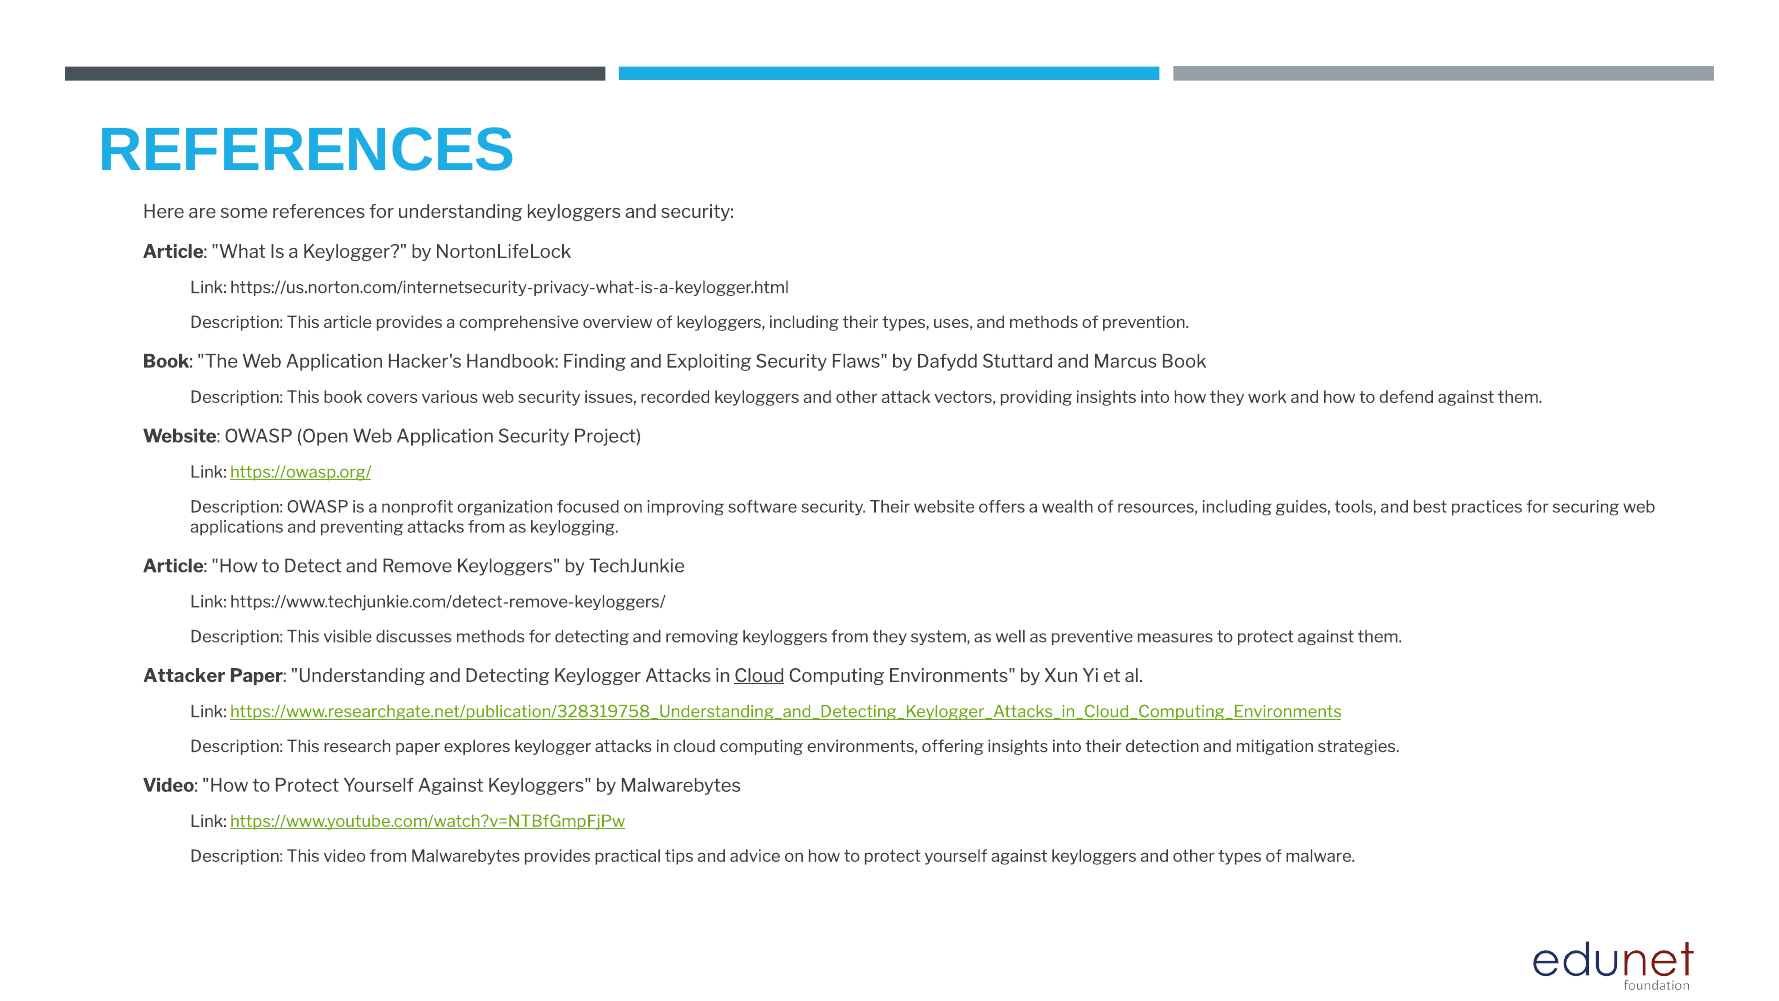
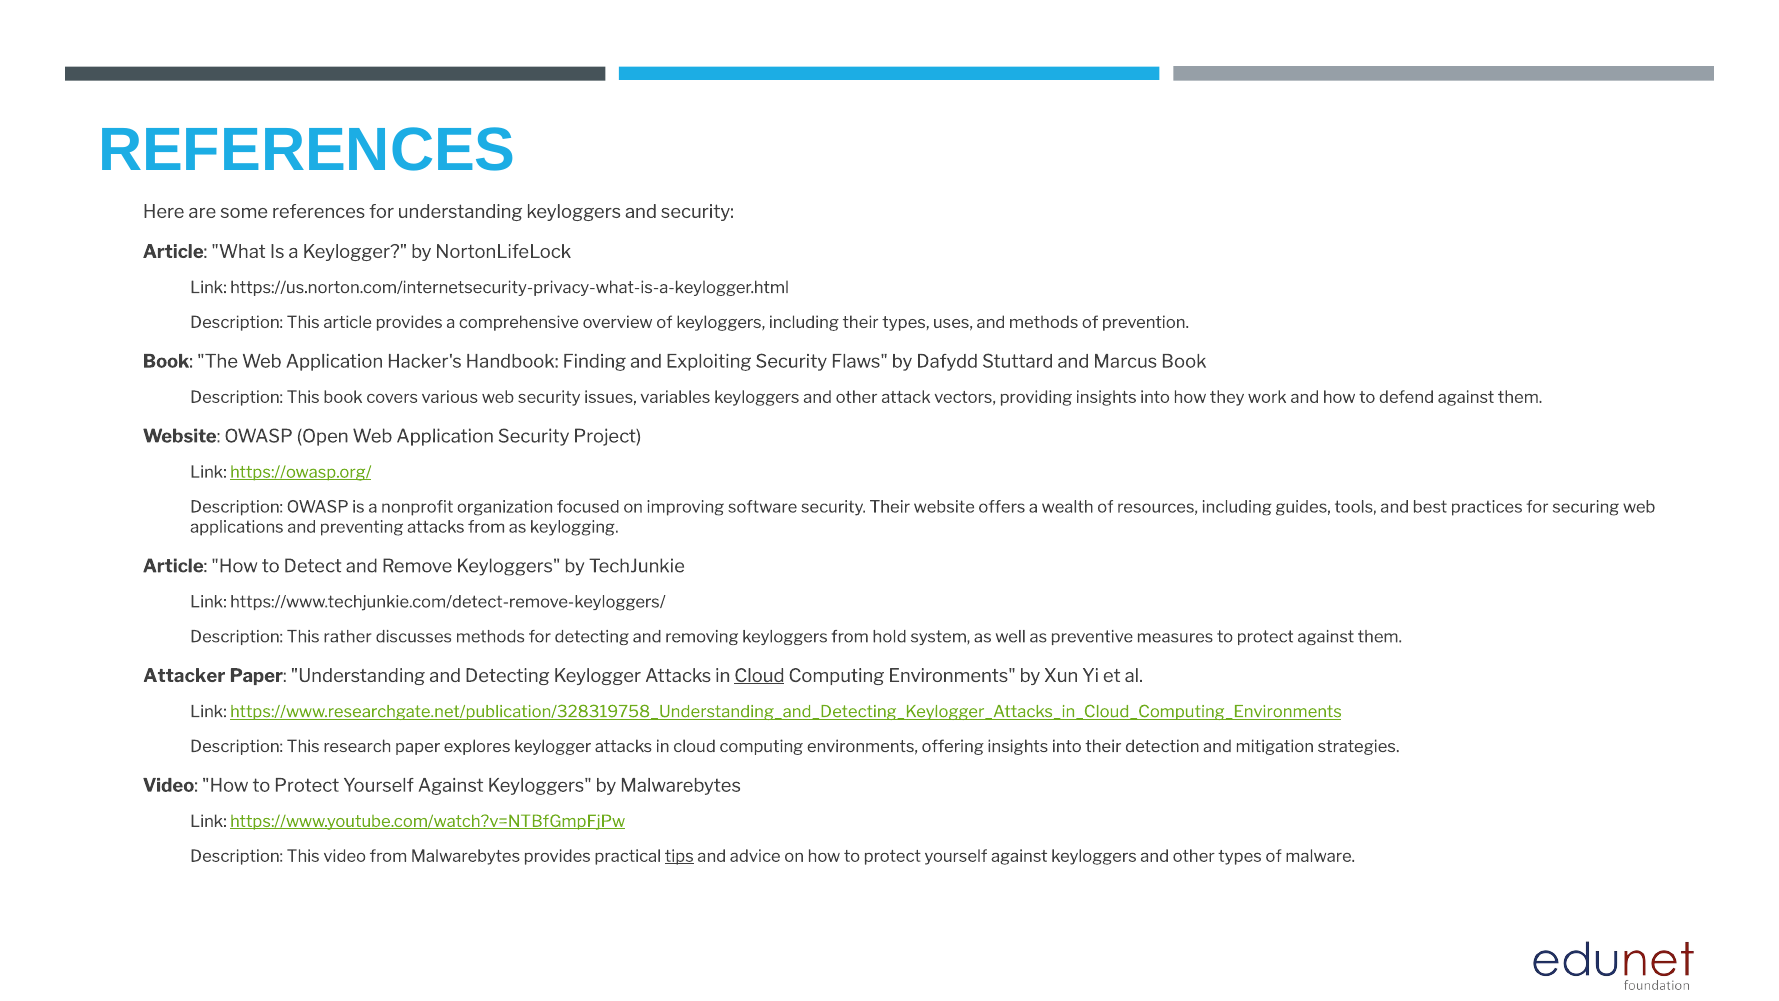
recorded: recorded -> variables (675, 397)
visible: visible -> rather (348, 637)
from they: they -> hold (890, 637)
tips underline: none -> present (679, 856)
